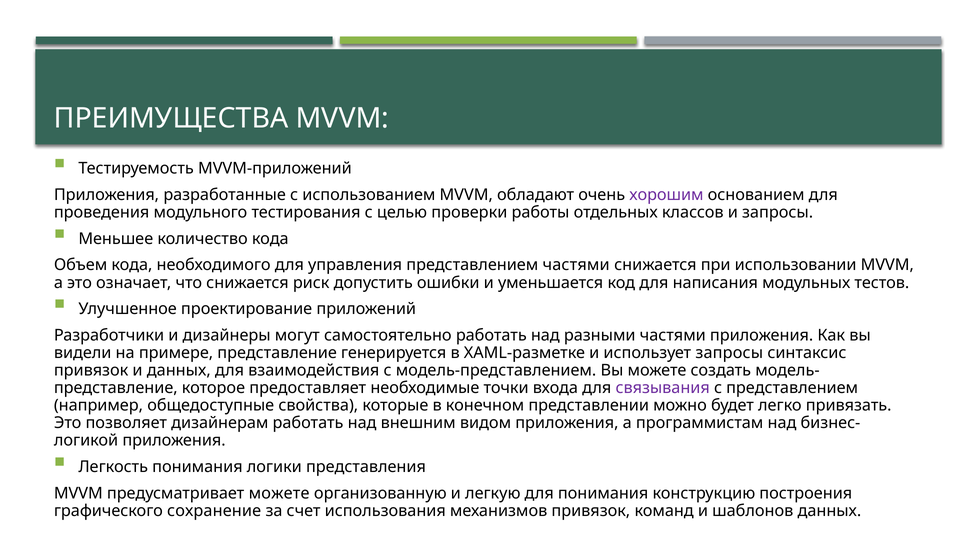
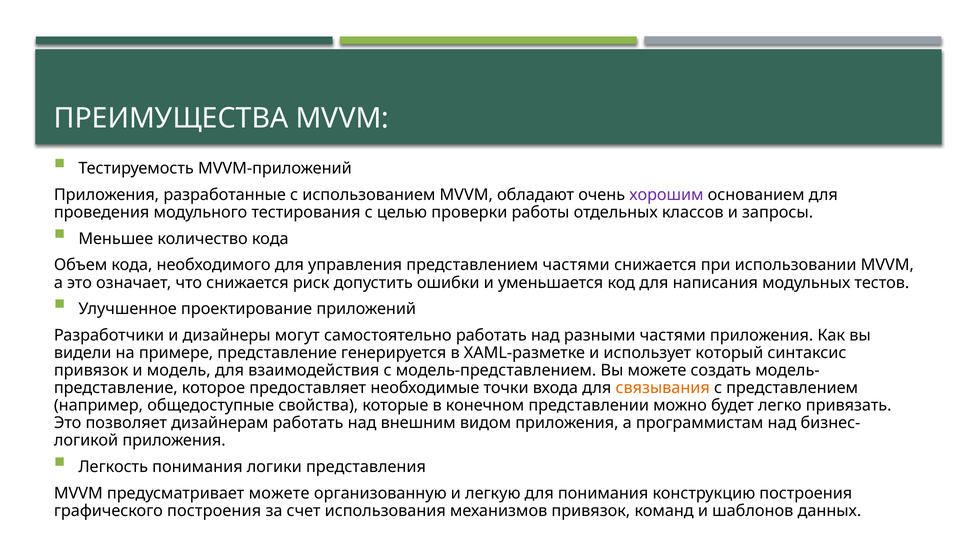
использует запросы: запросы -> который (729, 353)
и данных: данных -> модель (179, 371)
связывания colour: purple -> orange (663, 388)
графического сохранение: сохранение -> построения (214, 511)
